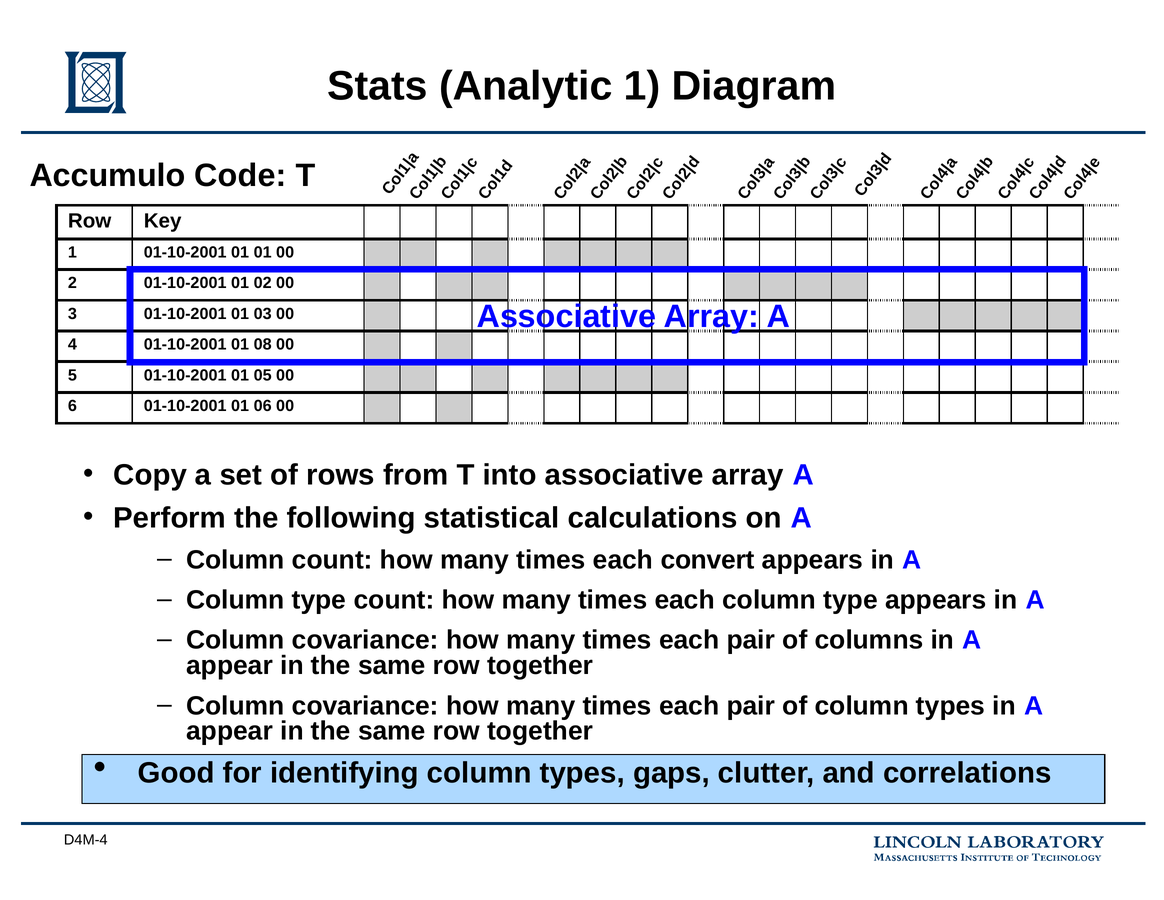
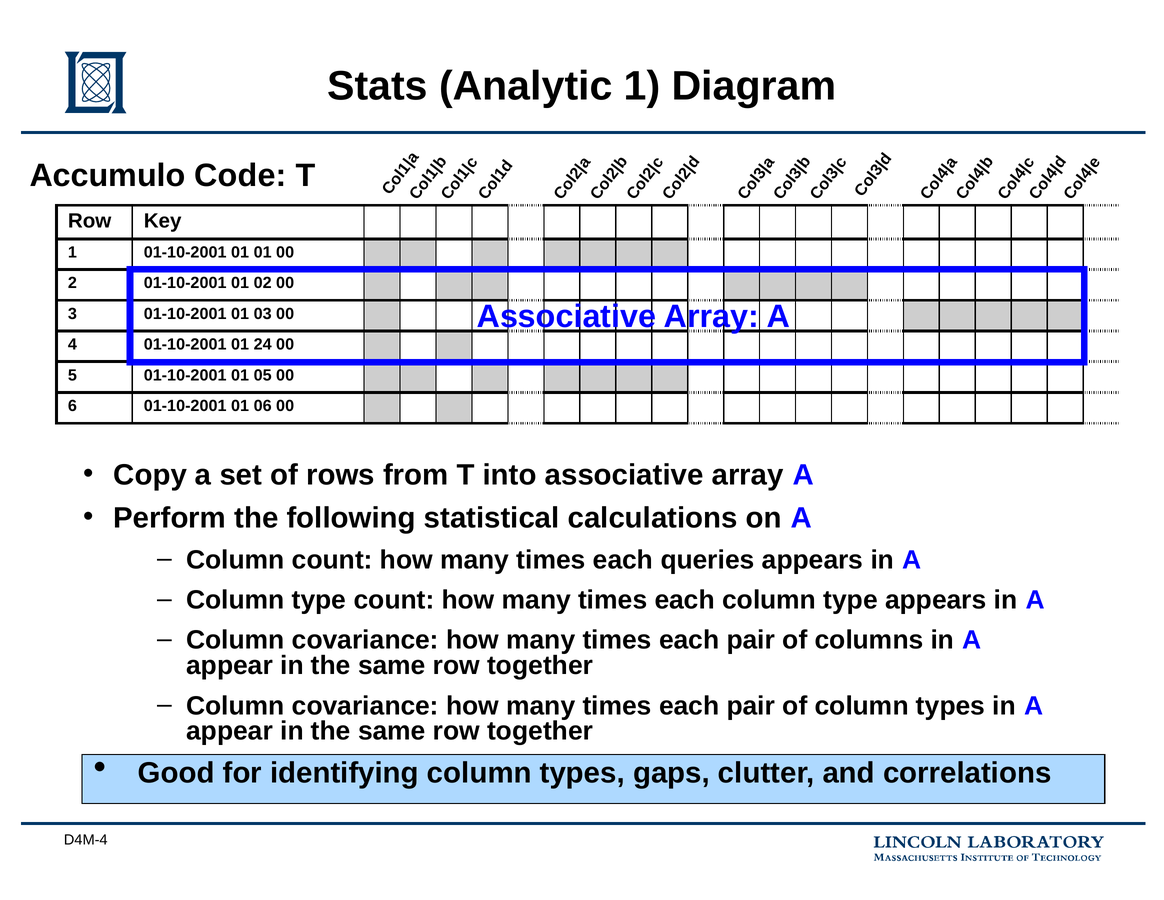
08: 08 -> 24 (263, 344)
convert: convert -> queries (707, 559)
